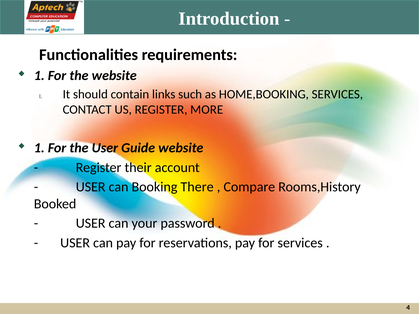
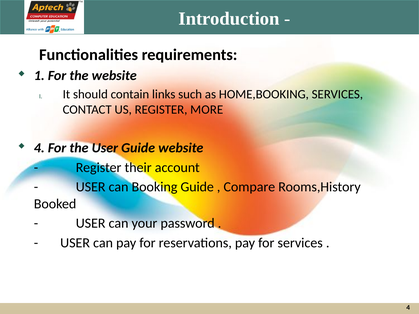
1: 1 -> 4 (39, 148)
Booking There: There -> Guide (197, 187)
